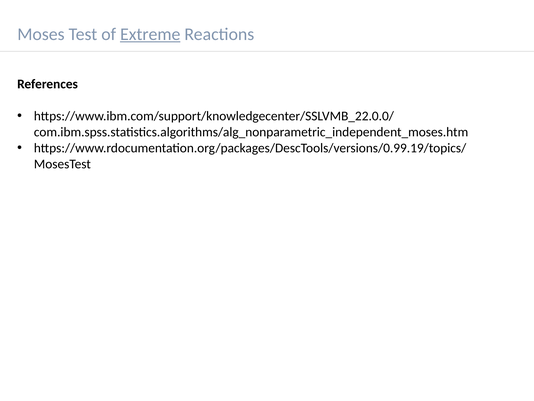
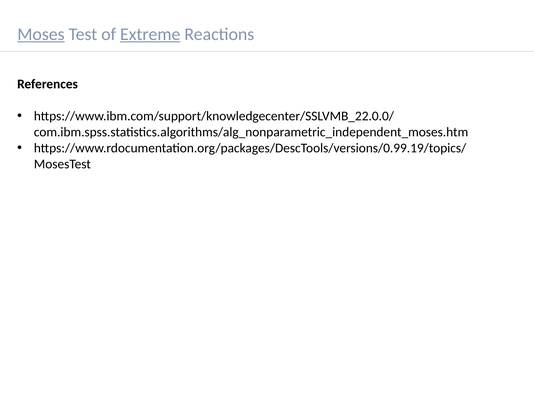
Moses underline: none -> present (41, 34)
